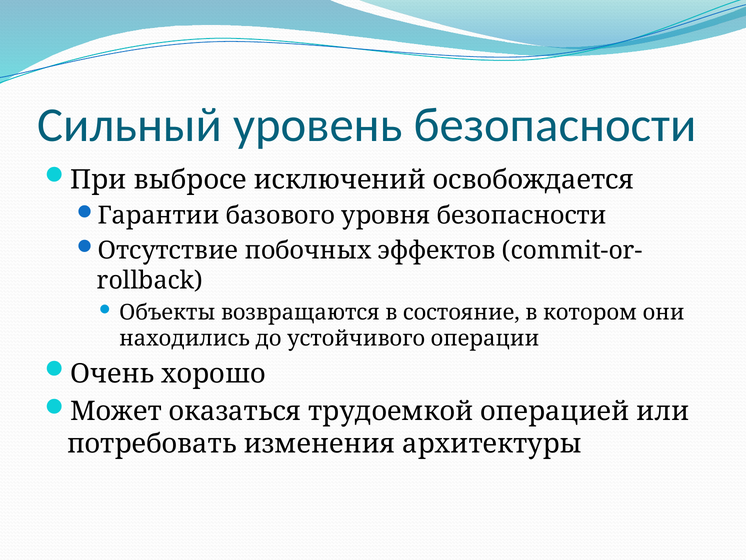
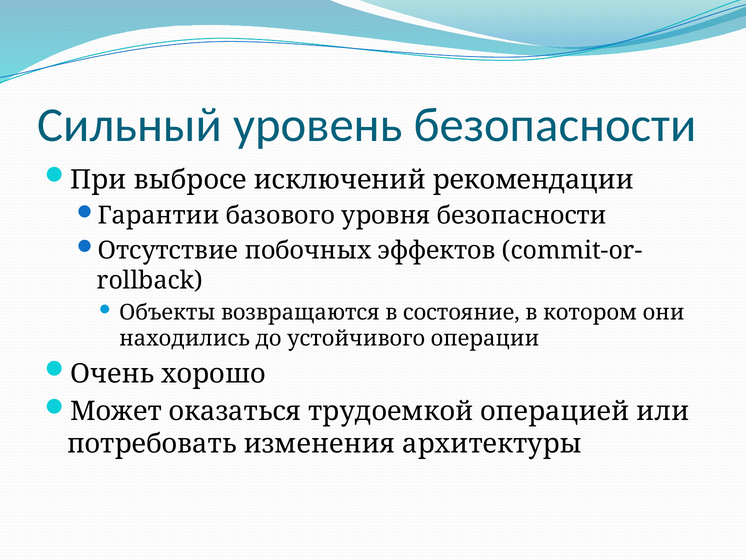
освобождается: освобождается -> рекомендации (534, 180)
